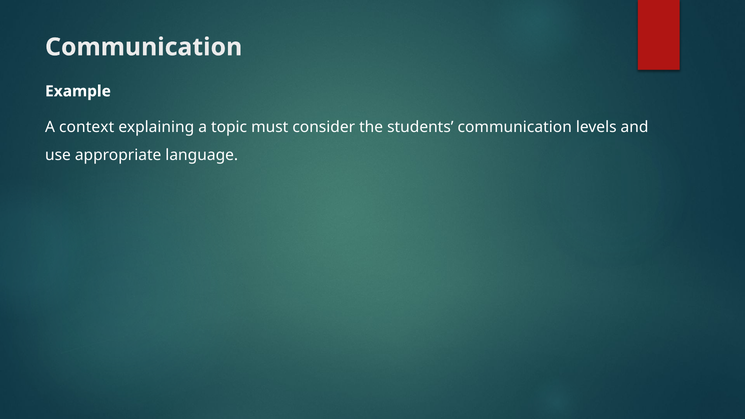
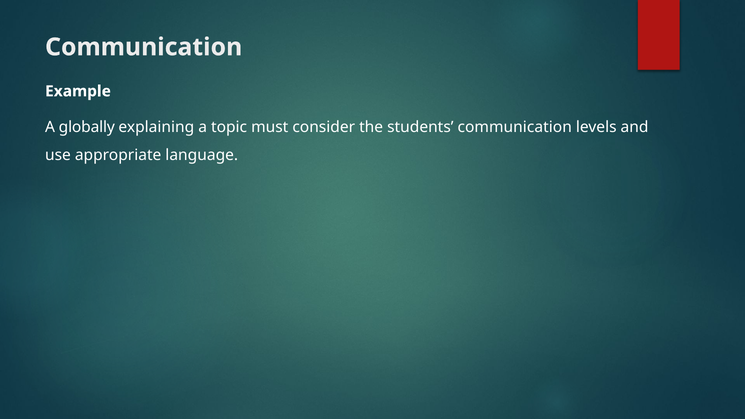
context: context -> globally (87, 127)
